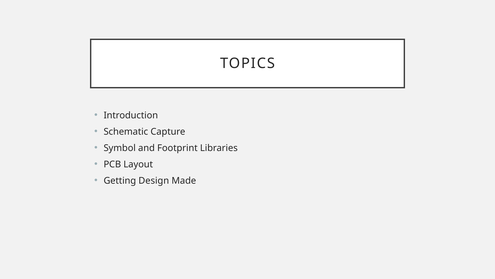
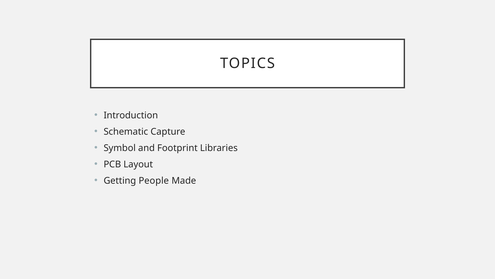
Design: Design -> People (154, 180)
